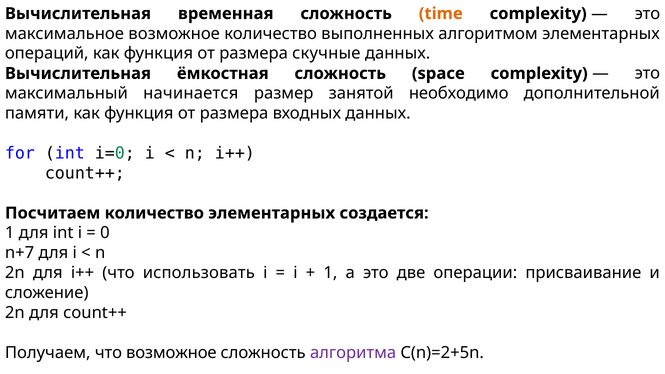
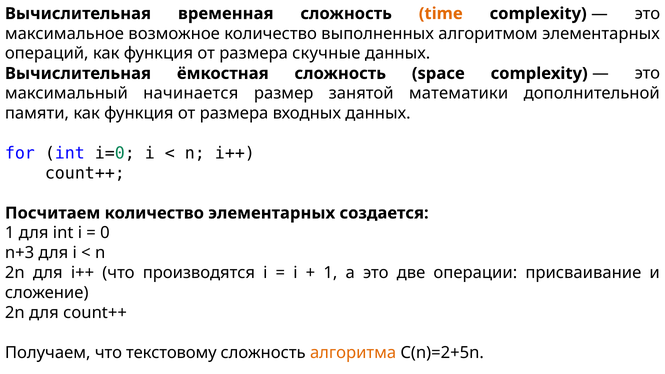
необходимо: необходимо -> математики (459, 93)
n+7: n+7 -> n+3 (20, 253)
использовать: использовать -> производятся (199, 273)
что возможное: возможное -> текстовому (171, 353)
алгоритма colour: purple -> orange (353, 353)
